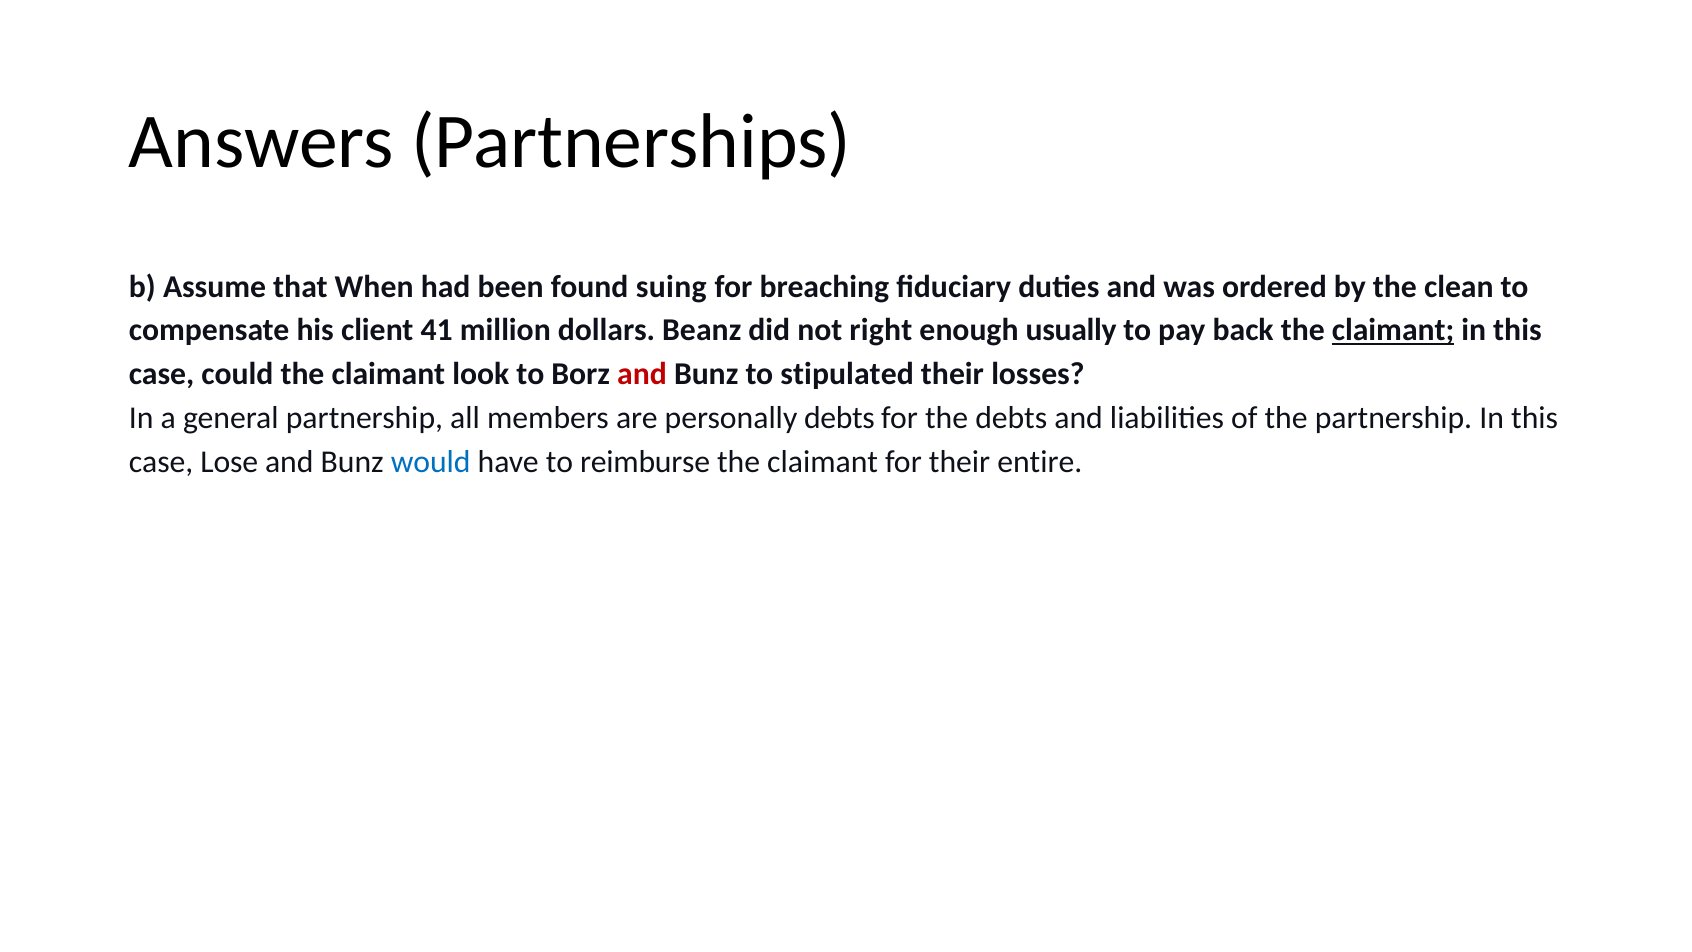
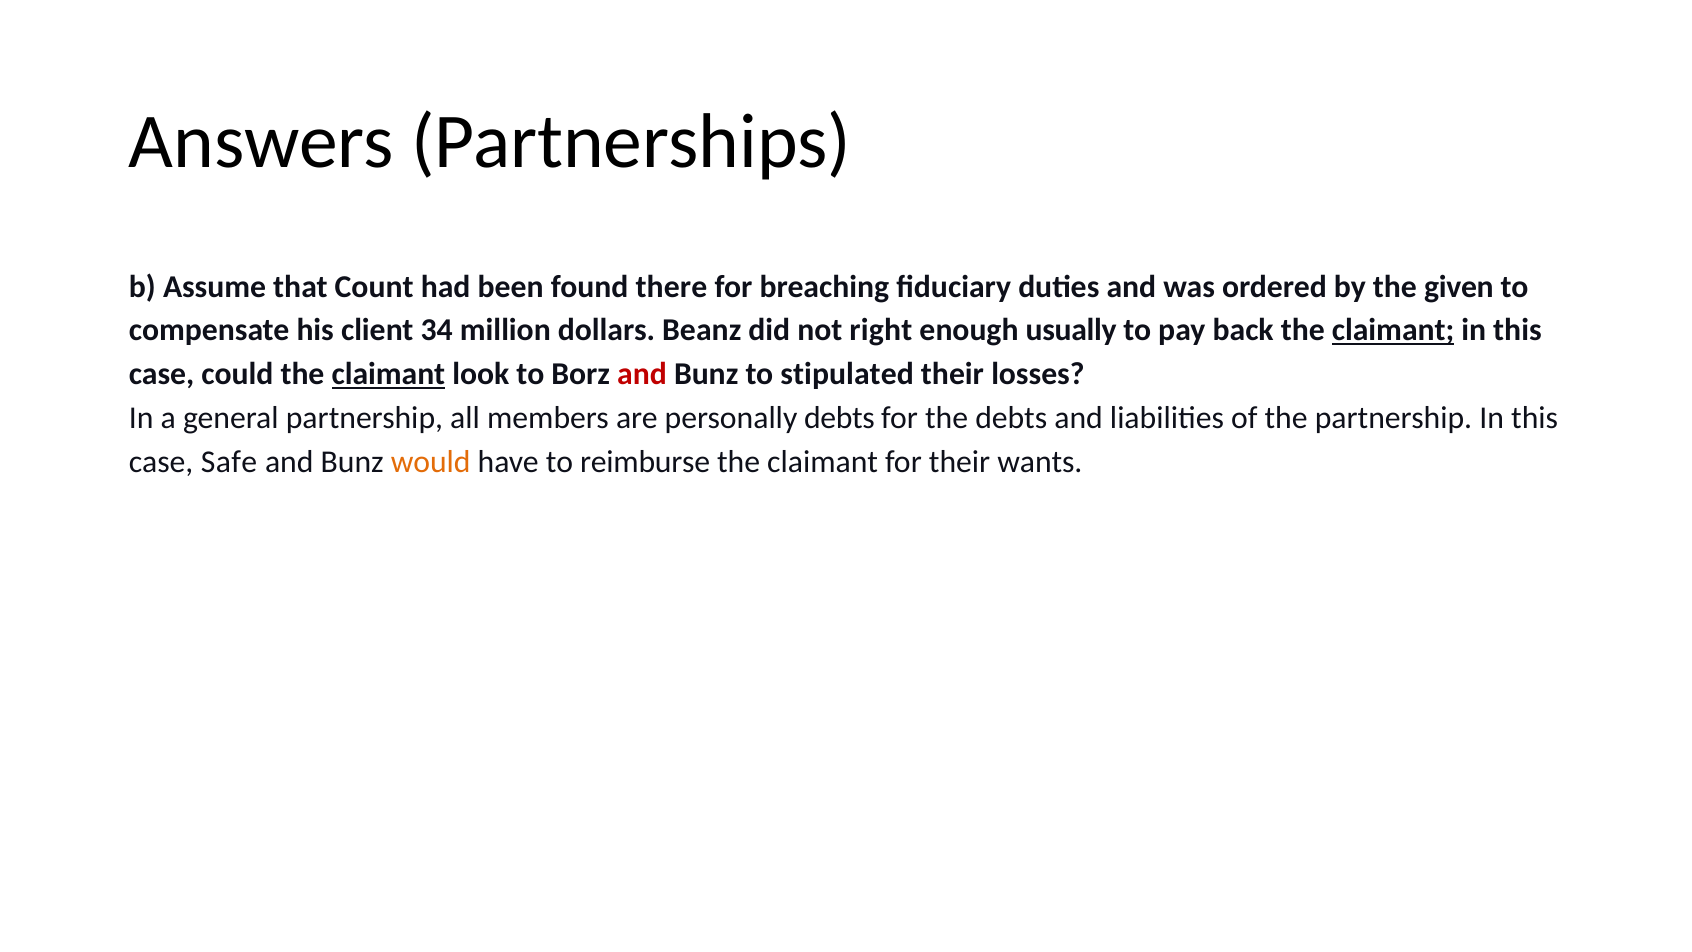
When: When -> Count (374, 287)
suing: suing -> there (671, 287)
clean: clean -> given (1459, 287)
41: 41 -> 34 (437, 330)
claimant underline: none -> present (388, 374)
Lose: Lose -> Safe (229, 462)
would colour: blue -> orange (431, 462)
entire: entire -> wants (1040, 462)
